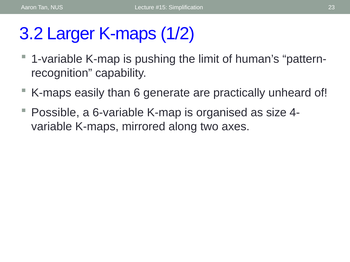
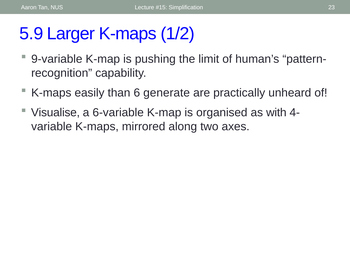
3.2: 3.2 -> 5.9 (31, 34)
1-variable: 1-variable -> 9-variable (57, 59)
Possible: Possible -> Visualise (55, 113)
size: size -> with (276, 113)
